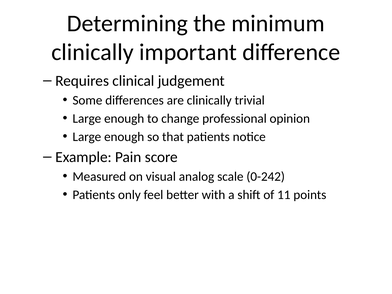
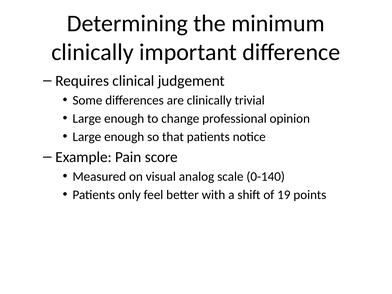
0-242: 0-242 -> 0-140 (266, 176)
11: 11 -> 19 (284, 195)
